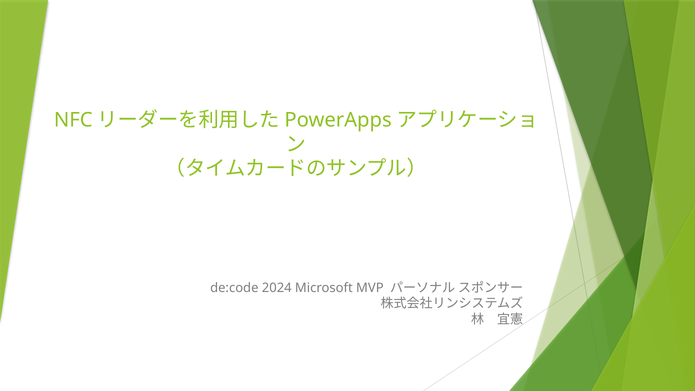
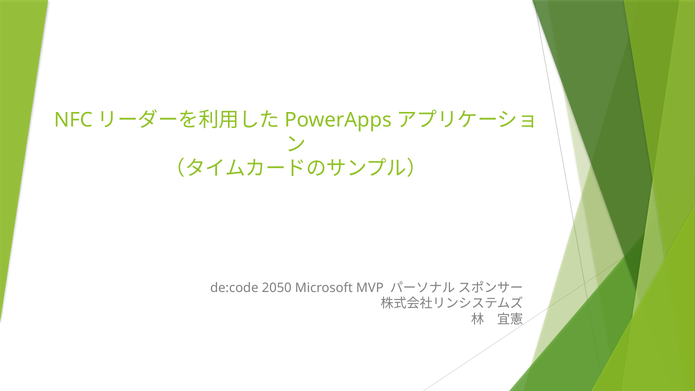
2024: 2024 -> 2050 (277, 288)
